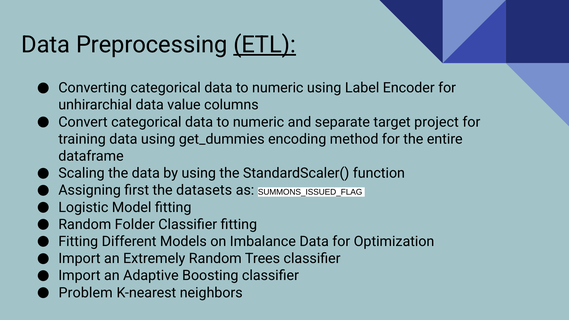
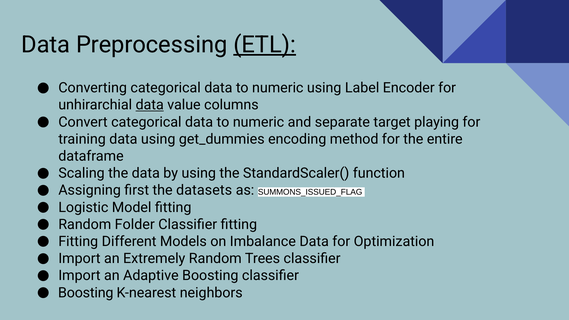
data underline: none -> present (150, 105)
project: project -> playing (437, 122)
Problem: Problem -> Boosting (86, 293)
